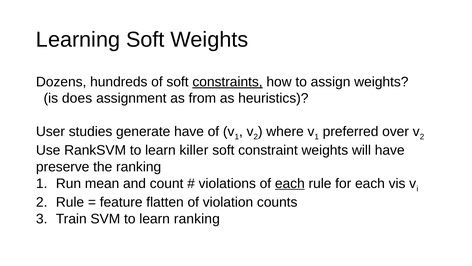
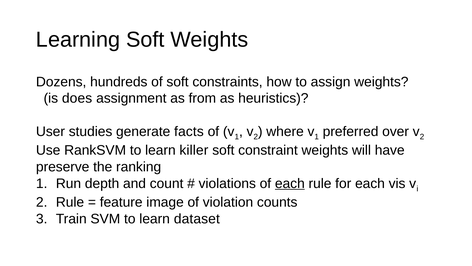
constraints underline: present -> none (228, 82)
generate have: have -> facts (189, 131)
mean: mean -> depth (102, 183)
flatten: flatten -> image (165, 202)
learn ranking: ranking -> dataset (197, 218)
